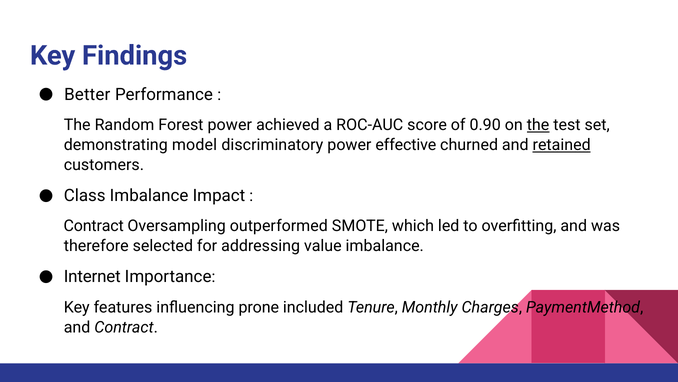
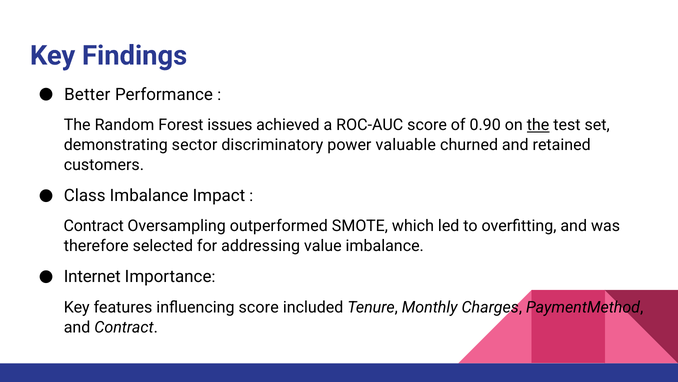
Forest power: power -> issues (230, 125)
model: model -> sector (195, 145)
effective: effective -> valuable (406, 145)
retained underline: present -> none (562, 145)
influencing prone: prone -> score (259, 307)
